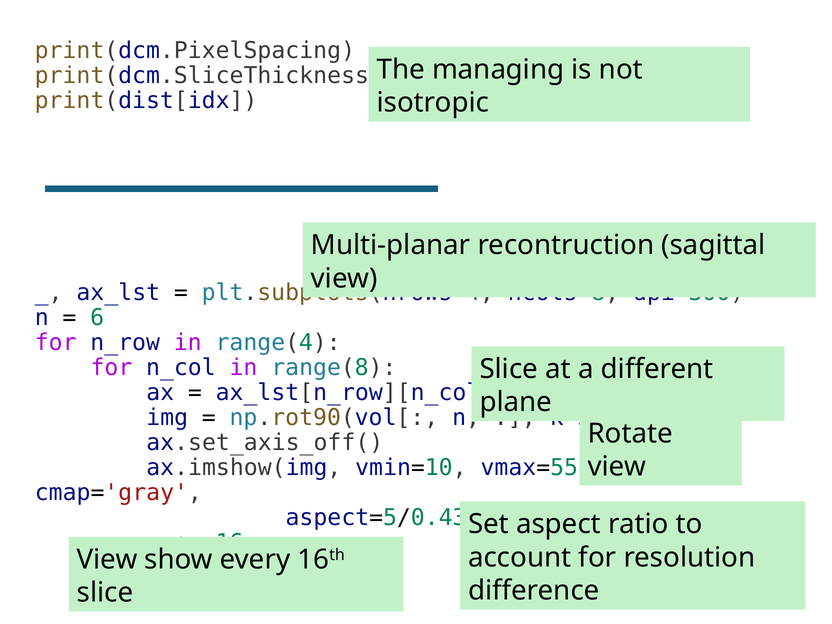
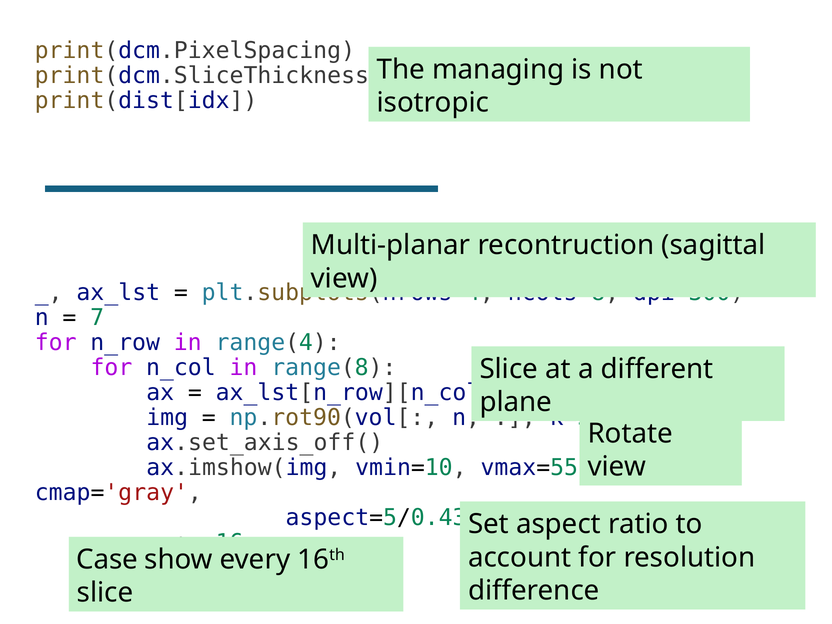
6: 6 -> 7 (97, 318)
View: View -> Case (107, 559)
